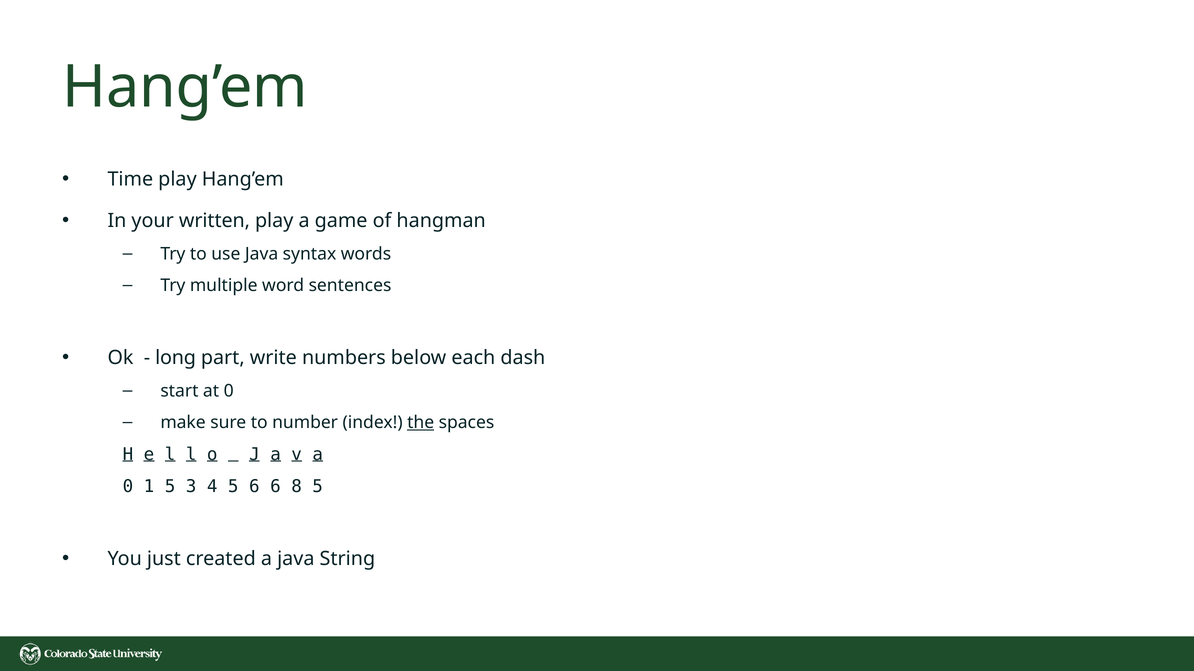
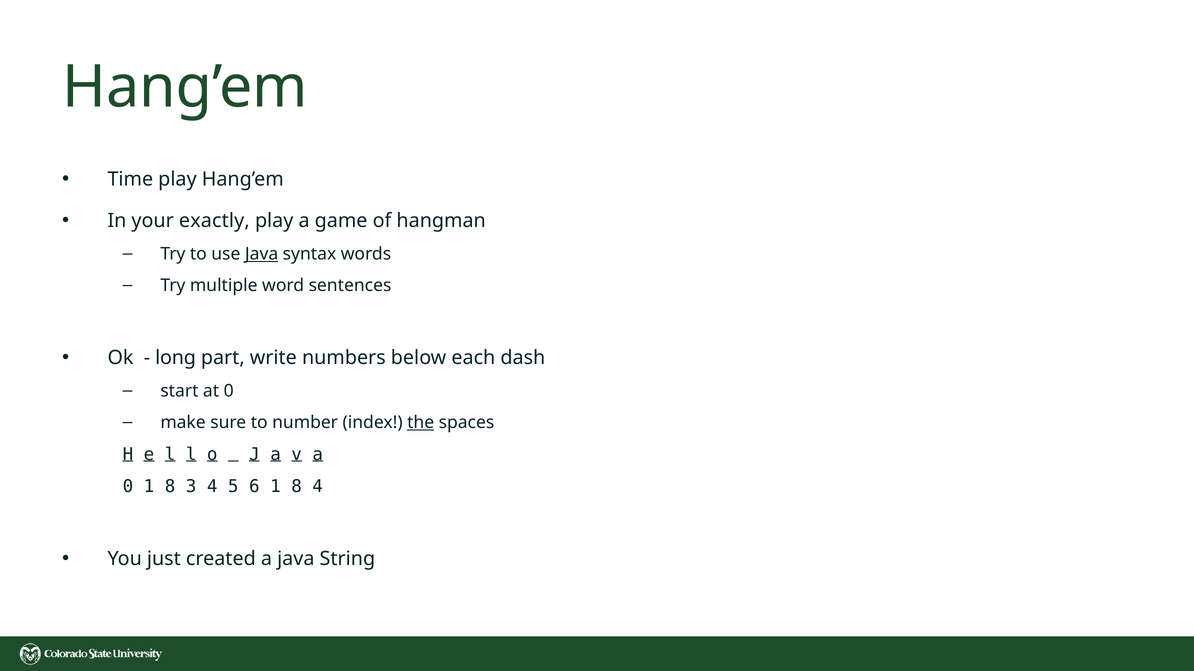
written: written -> exactly (214, 221)
Java underline: none -> present (262, 254)
0 1 5: 5 -> 8 (170, 487)
6 6: 6 -> 1 (275, 487)
8 5: 5 -> 4 (318, 487)
